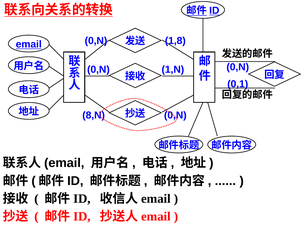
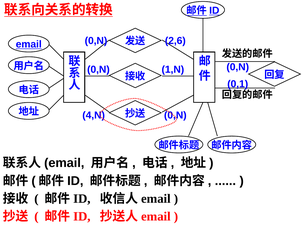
1,8: 1,8 -> 2,6 (175, 41)
8,N: 8,N -> 4,N (94, 115)
